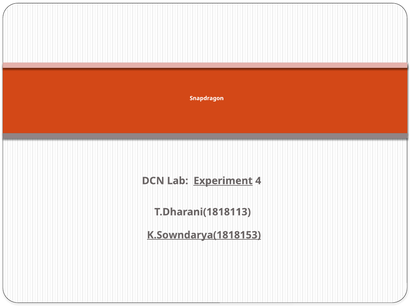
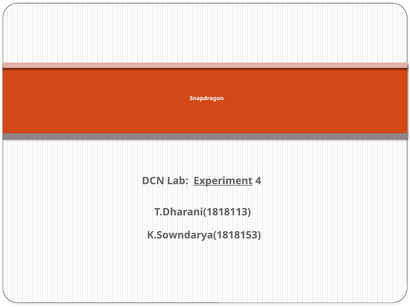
K.Sowndarya(1818153 underline: present -> none (204, 235)
